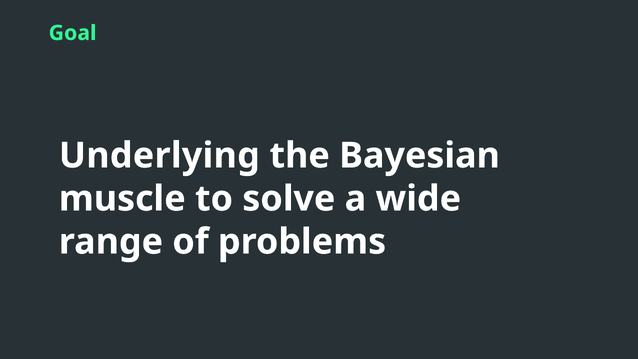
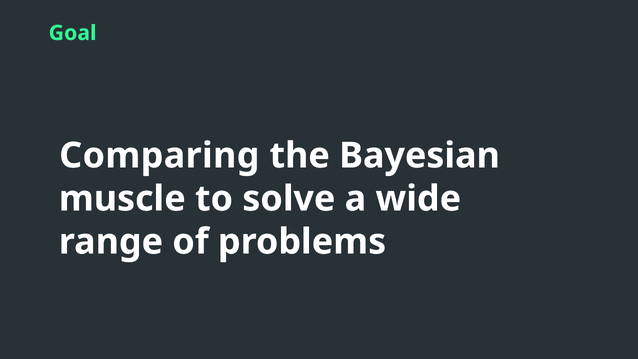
Underlying: Underlying -> Comparing (159, 156)
